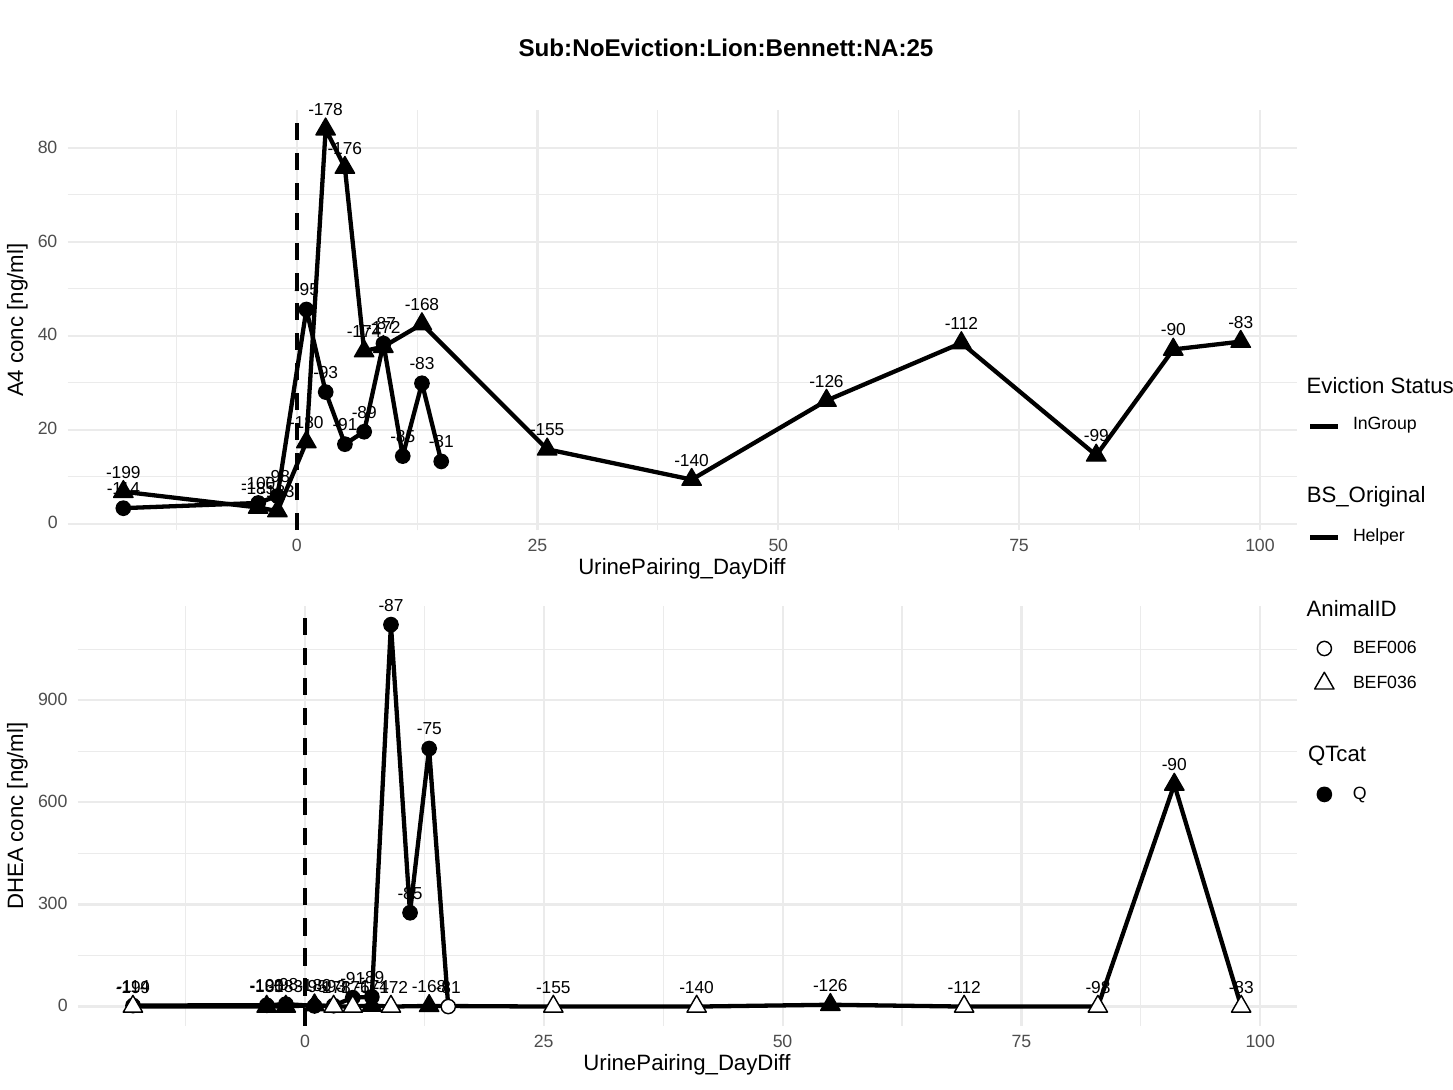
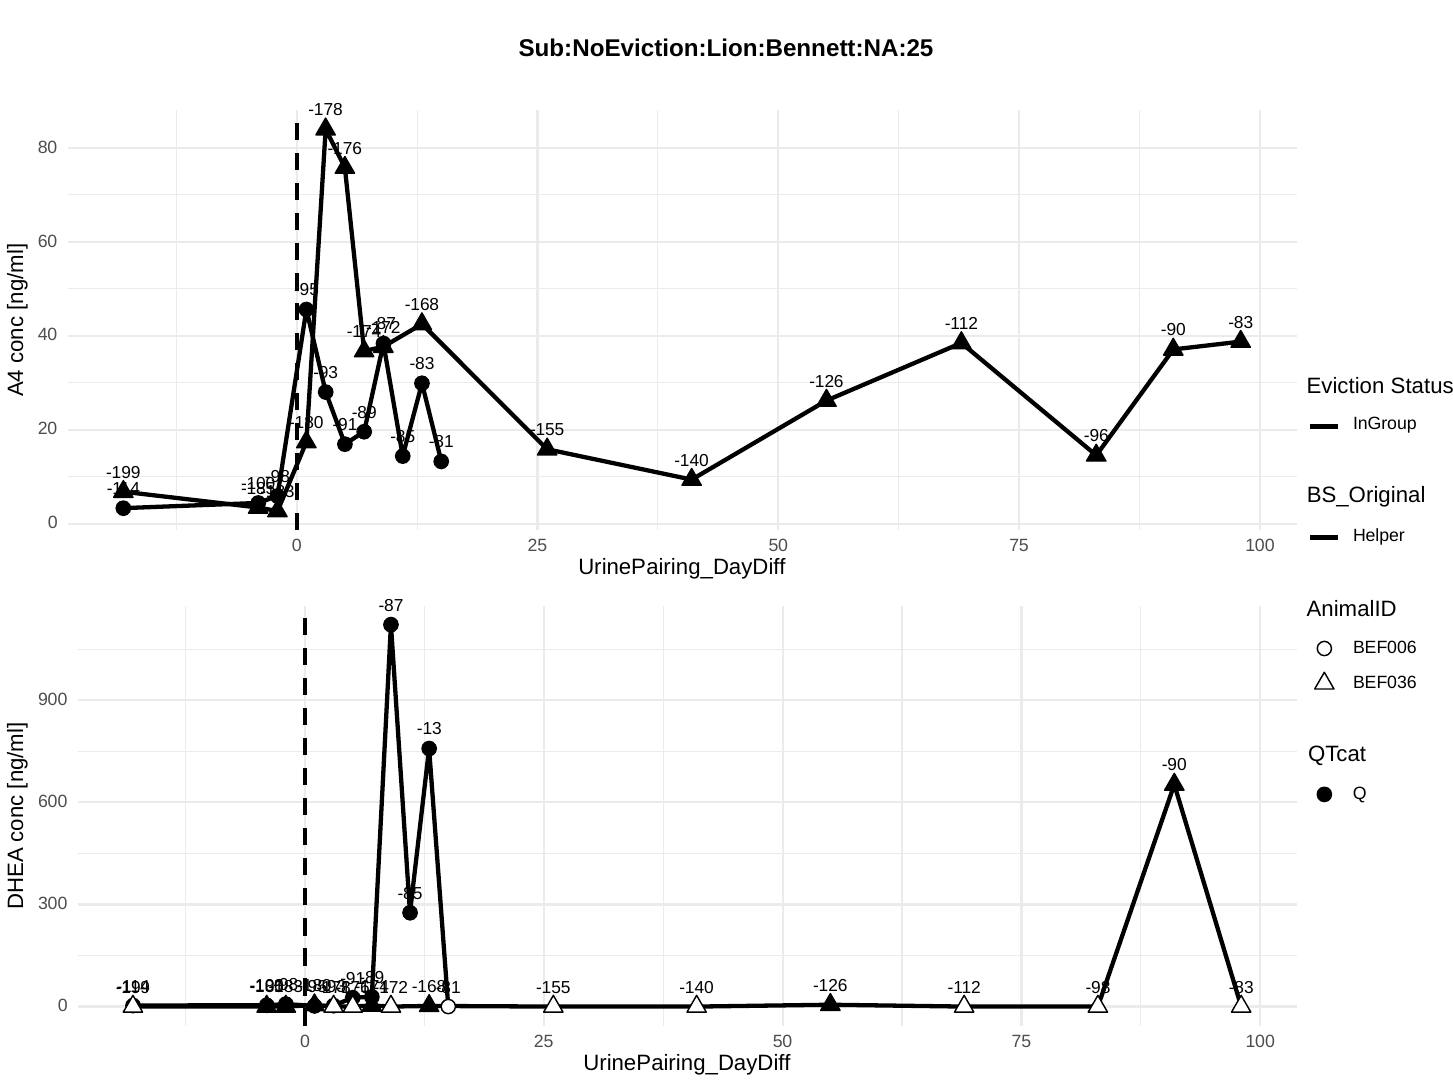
-99: -99 -> -96 (1096, 436)
-75: -75 -> -13 (429, 729)
